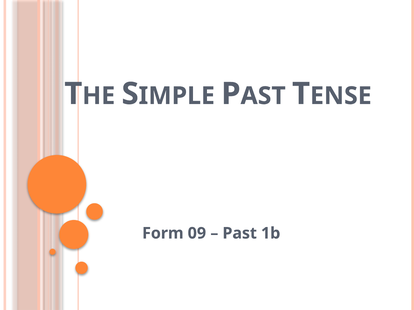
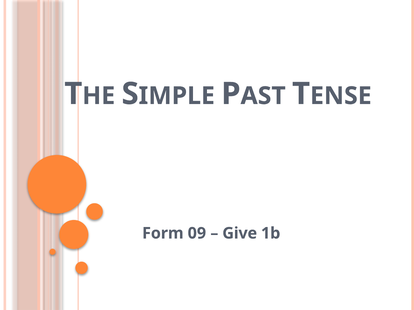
Past: Past -> Give (240, 234)
